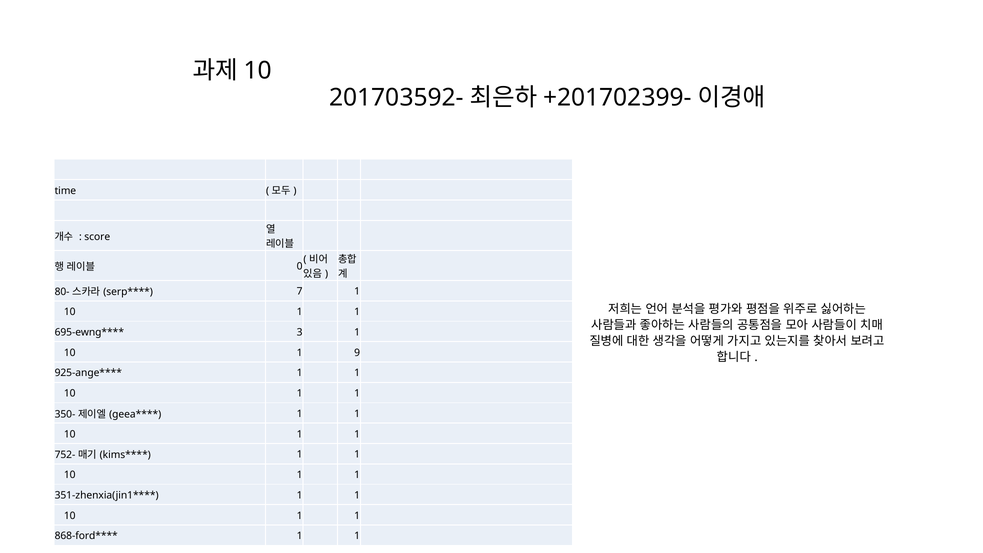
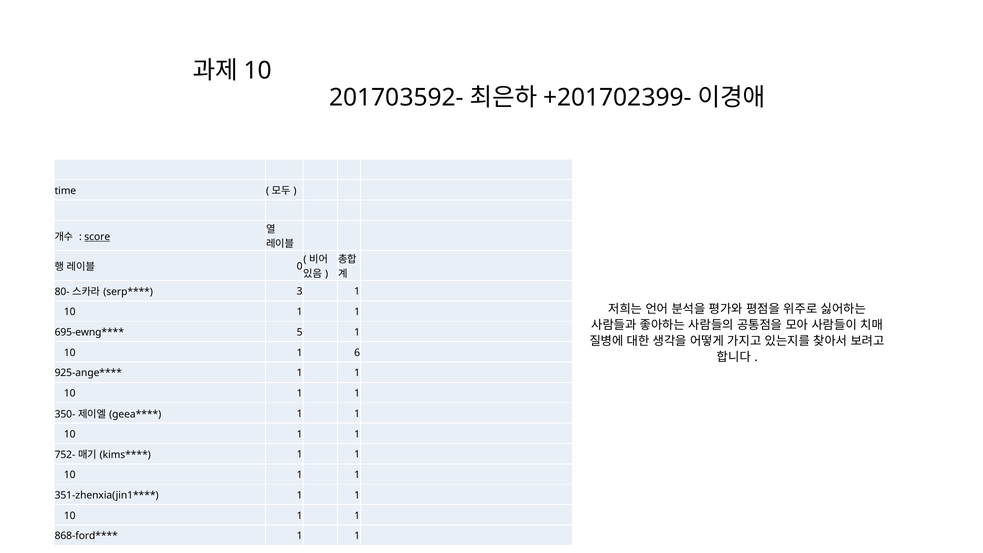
score underline: none -> present (97, 237)
7: 7 -> 3 (300, 291)
3: 3 -> 5 (300, 332)
9: 9 -> 6 (357, 353)
